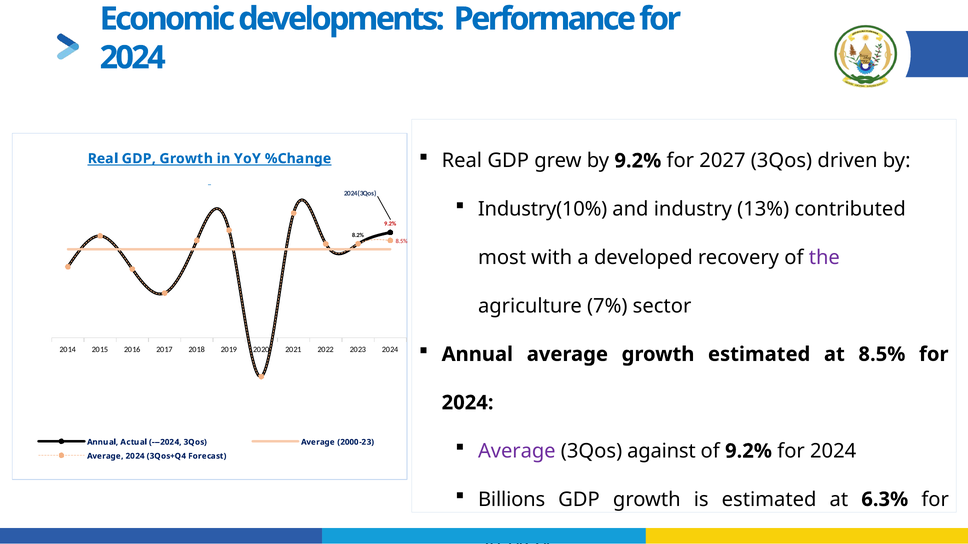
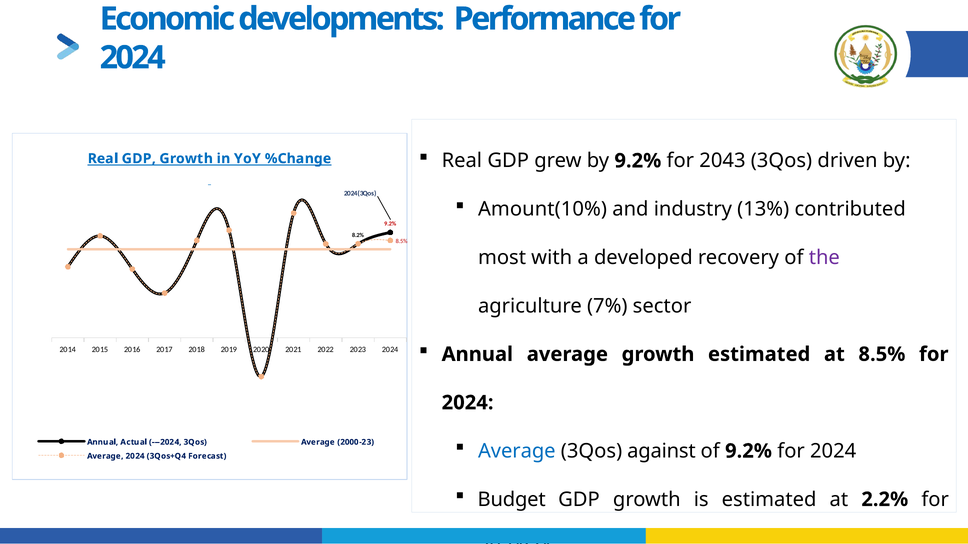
2027: 2027 -> 2043 (722, 161)
Industry(10%: Industry(10% -> Amount(10% (542, 209)
Average colour: purple -> blue (517, 451)
Billions: Billions -> Budget (512, 500)
6.3%: 6.3% -> 2.2% (885, 500)
